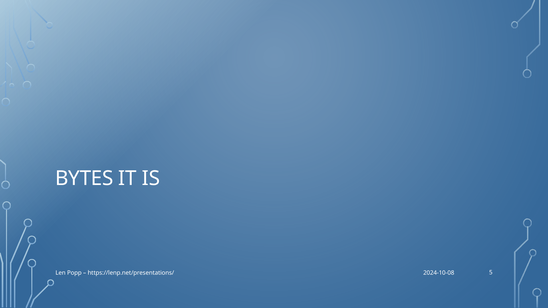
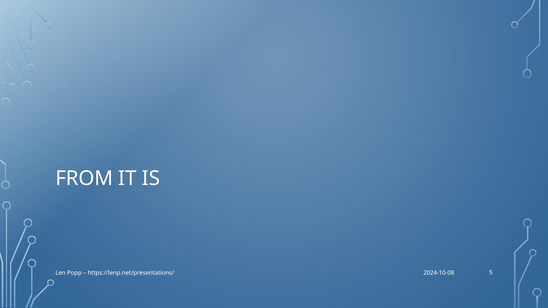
BYTES: BYTES -> FROM (84, 179)
